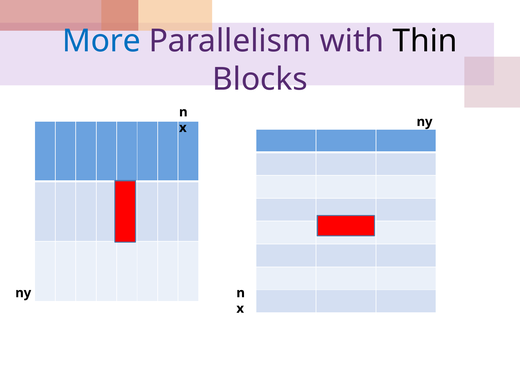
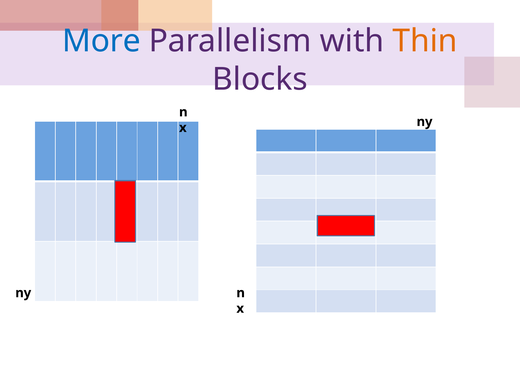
Thin colour: black -> orange (425, 41)
